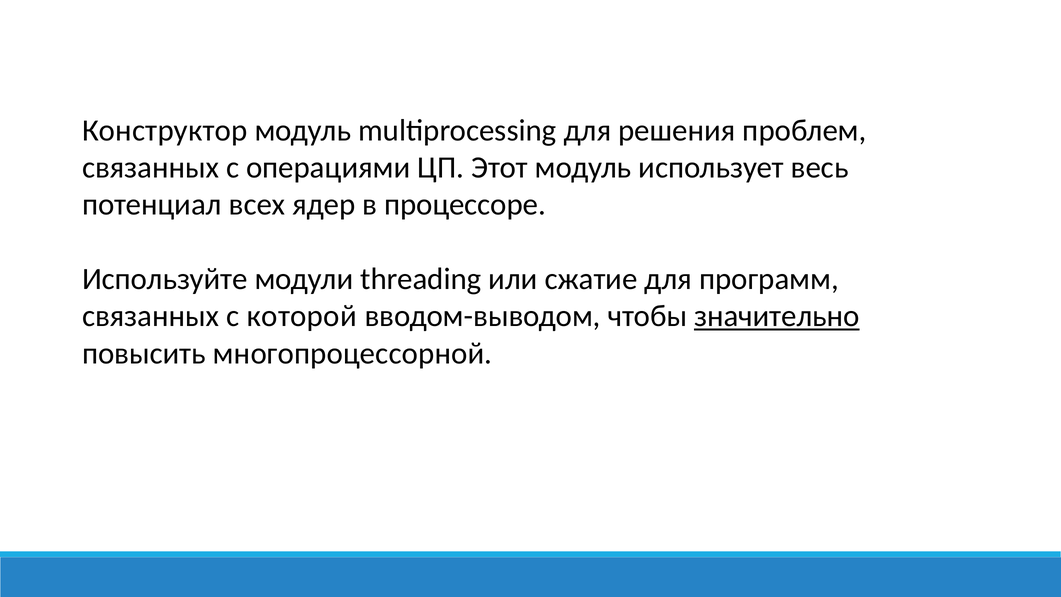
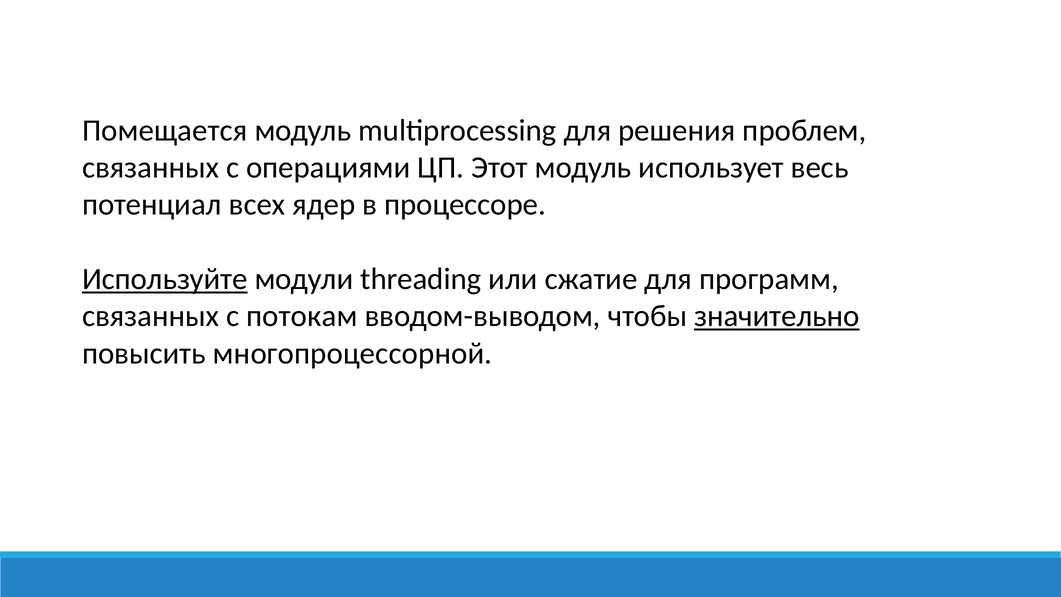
Конструктор: Конструктор -> Помещается (165, 130)
Используйте underline: none -> present (165, 279)
которой: которой -> потокам (302, 316)
